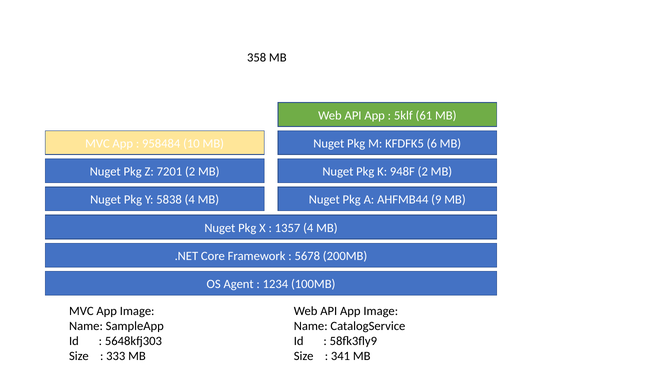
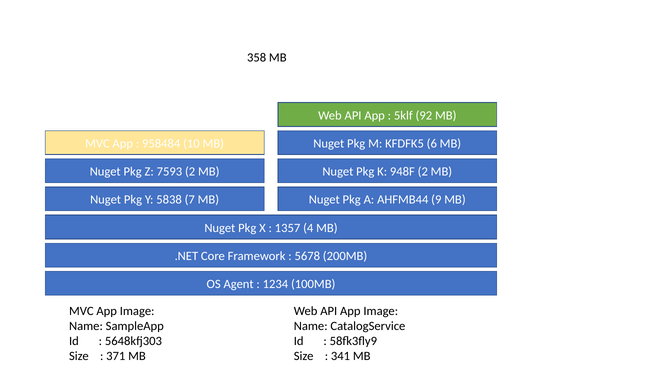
61: 61 -> 92 (424, 115)
7201: 7201 -> 7593 (169, 172)
5838 4: 4 -> 7 (190, 200)
333: 333 -> 371 (116, 356)
